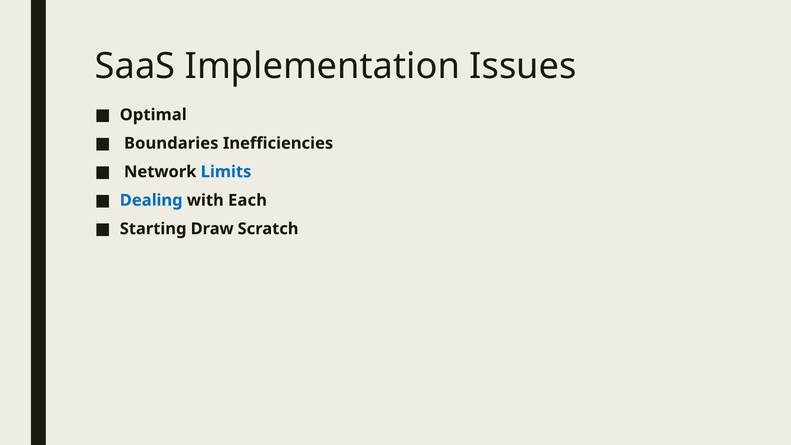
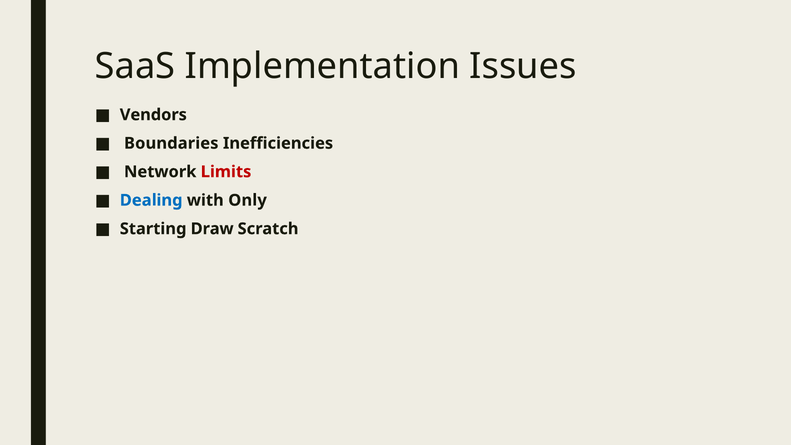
Optimal: Optimal -> Vendors (153, 115)
Limits colour: blue -> red (226, 172)
Each: Each -> Only (248, 200)
